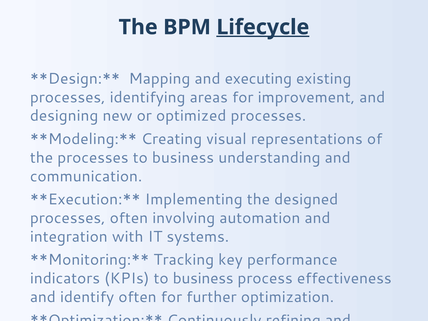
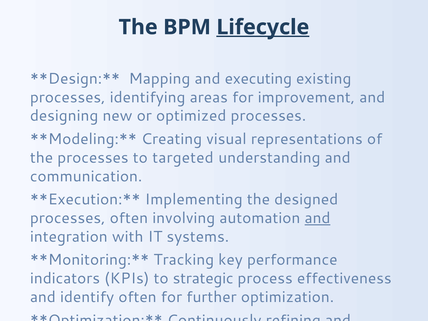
processes to business: business -> targeted (183, 158)
and underline: none -> present (318, 218)
KPIs to business: business -> strategic (203, 278)
